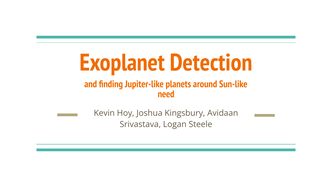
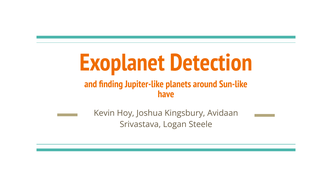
need: need -> have (166, 94)
